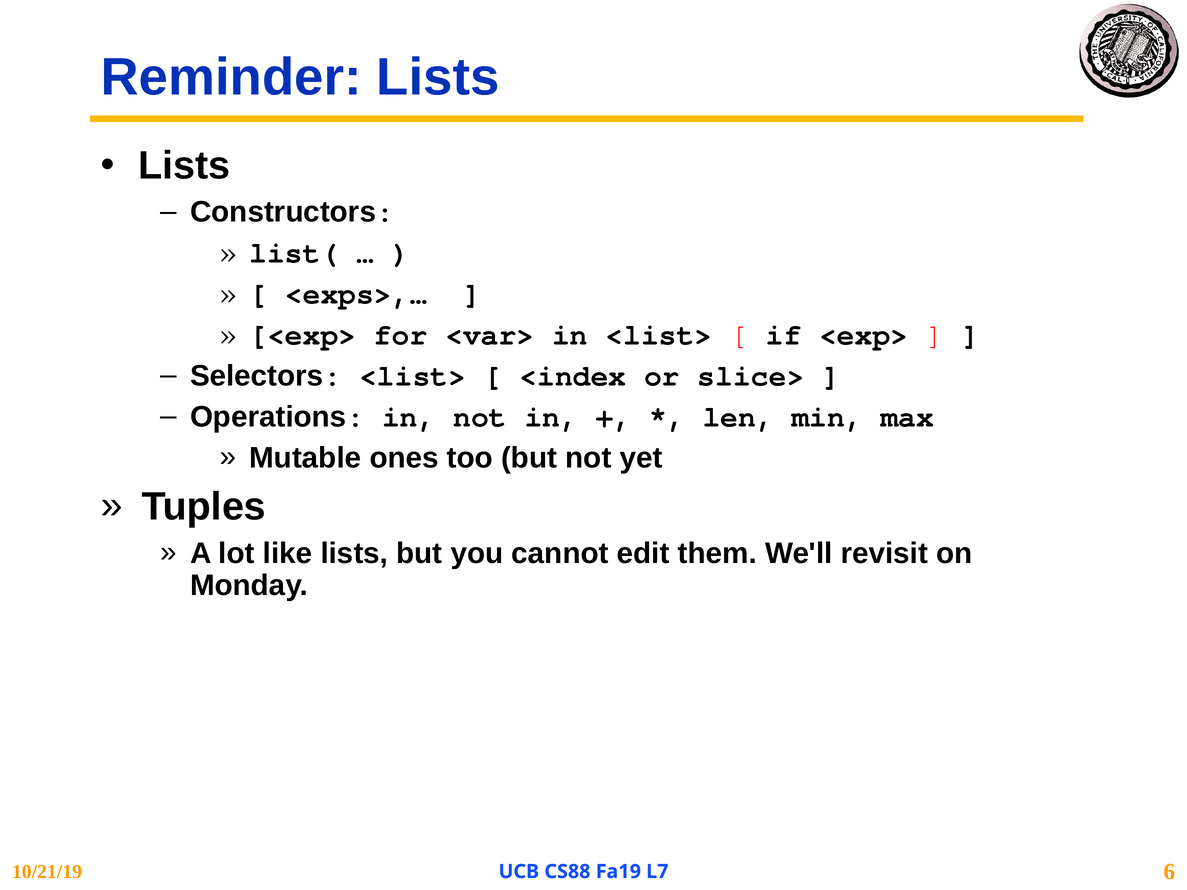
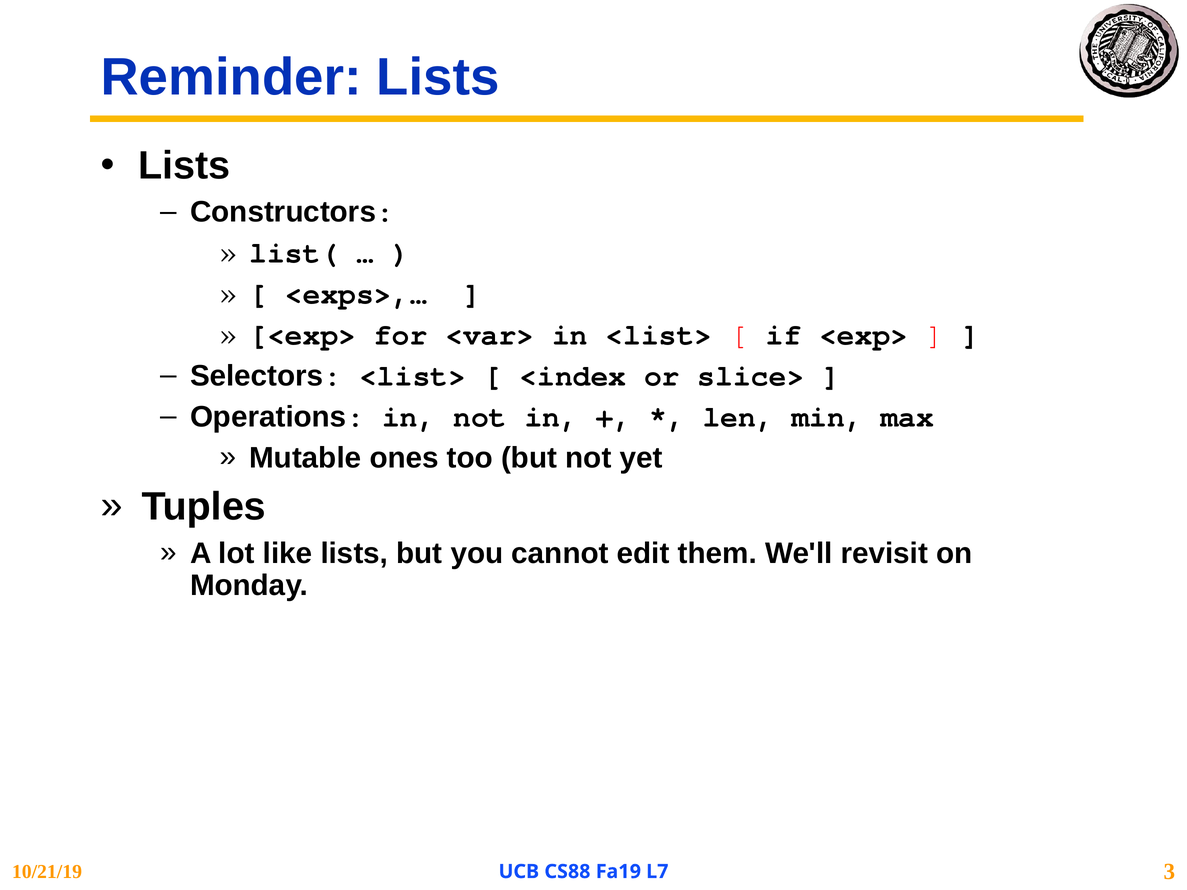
6: 6 -> 3 (1169, 872)
